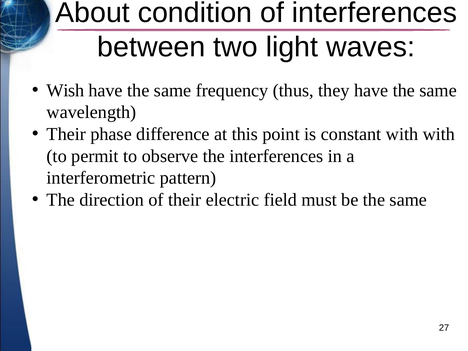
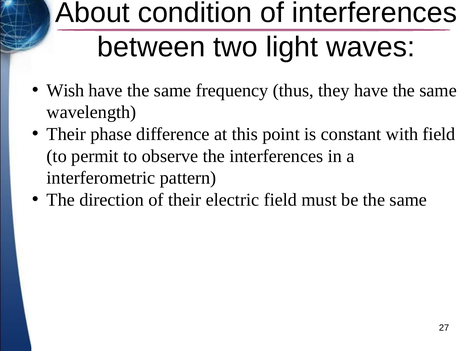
with with: with -> field (439, 134)
